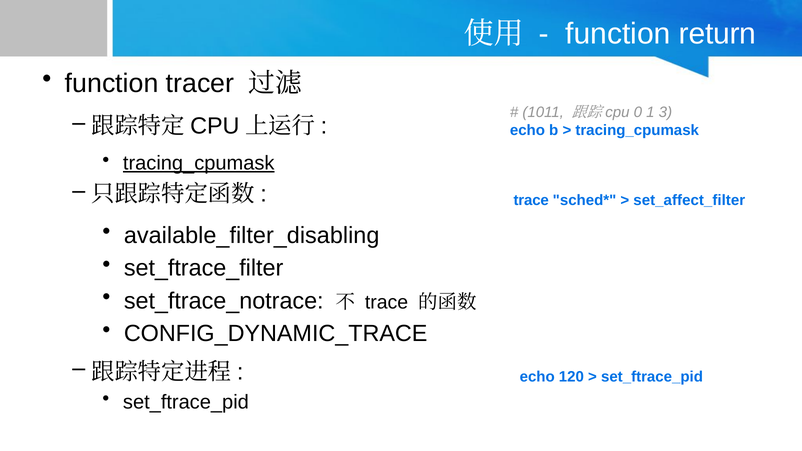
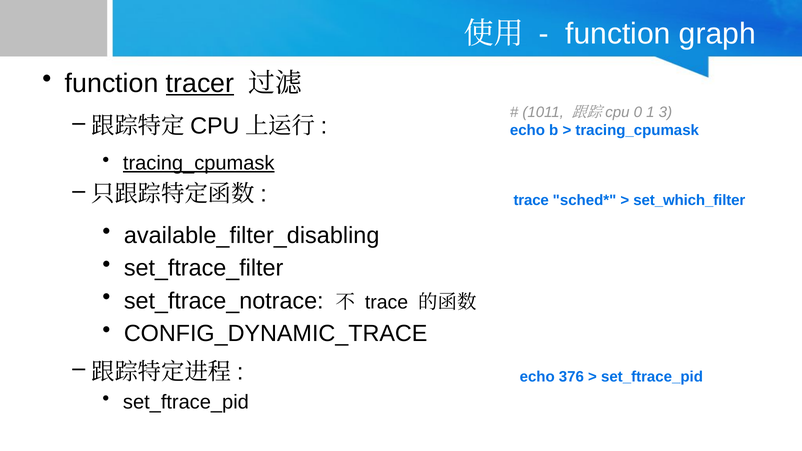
return: return -> graph (717, 34)
tracer underline: none -> present (200, 83)
set_affect_filter: set_affect_filter -> set_which_filter (689, 200)
120: 120 -> 376 (571, 377)
